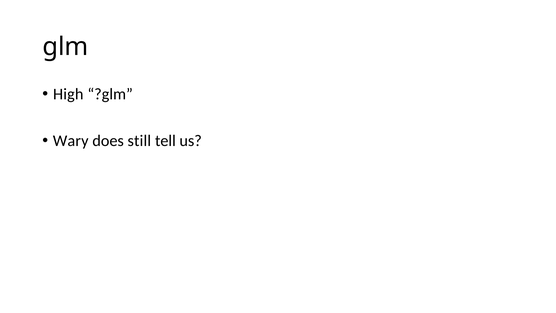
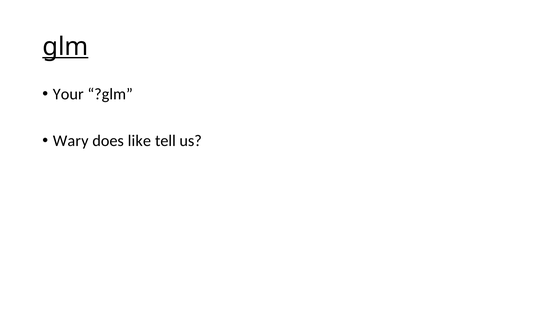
glm underline: none -> present (65, 47)
High: High -> Your (68, 94)
still: still -> like (139, 141)
